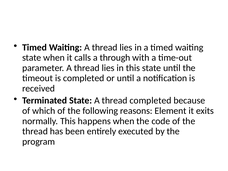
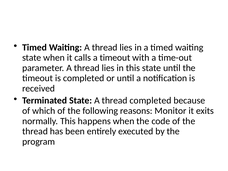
a through: through -> timeout (115, 58)
Element: Element -> Monitor (171, 111)
